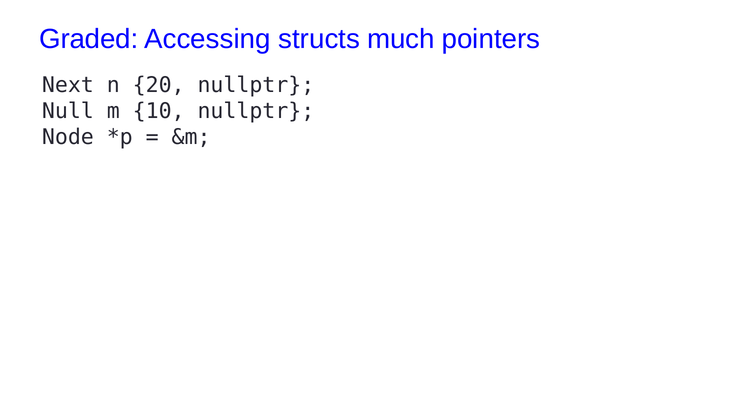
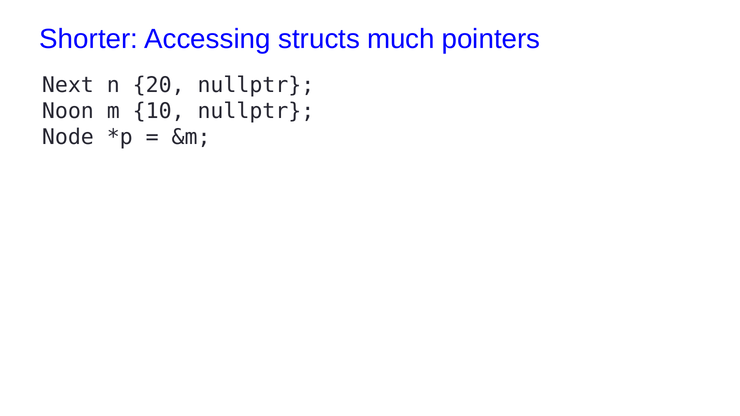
Graded: Graded -> Shorter (89, 39)
Null: Null -> Noon (68, 111)
